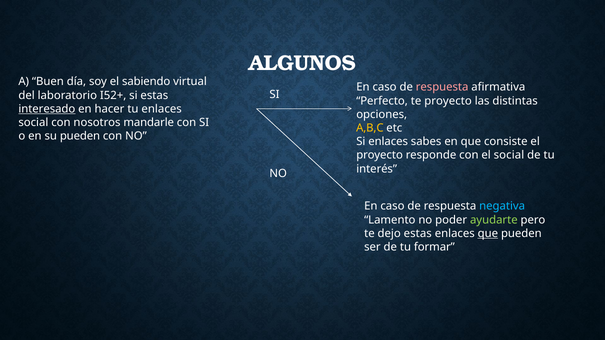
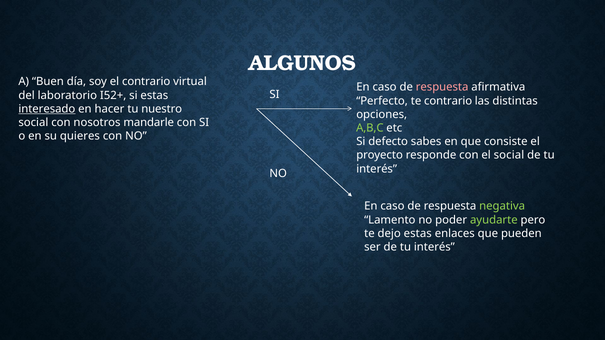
el sabiendo: sabiendo -> contrario (146, 82)
te proyecto: proyecto -> contrario (448, 101)
tu enlaces: enlaces -> nuestro (162, 109)
A,B,C colour: yellow -> light green (370, 128)
su pueden: pueden -> quieres (80, 136)
Si enlaces: enlaces -> defecto (388, 142)
negativa colour: light blue -> light green (502, 206)
que underline: present -> none (488, 234)
ser de tu formar: formar -> interés (434, 247)
